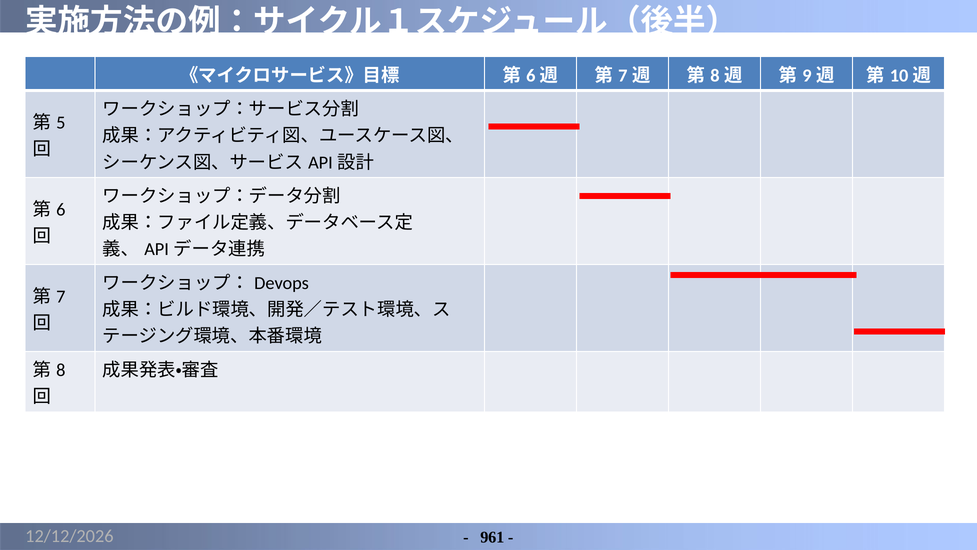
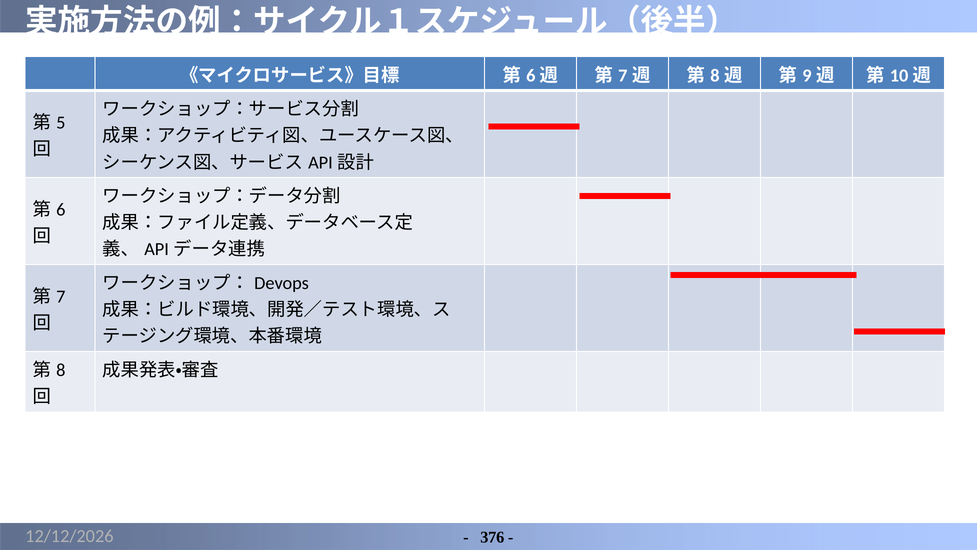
961: 961 -> 376 (492, 537)
